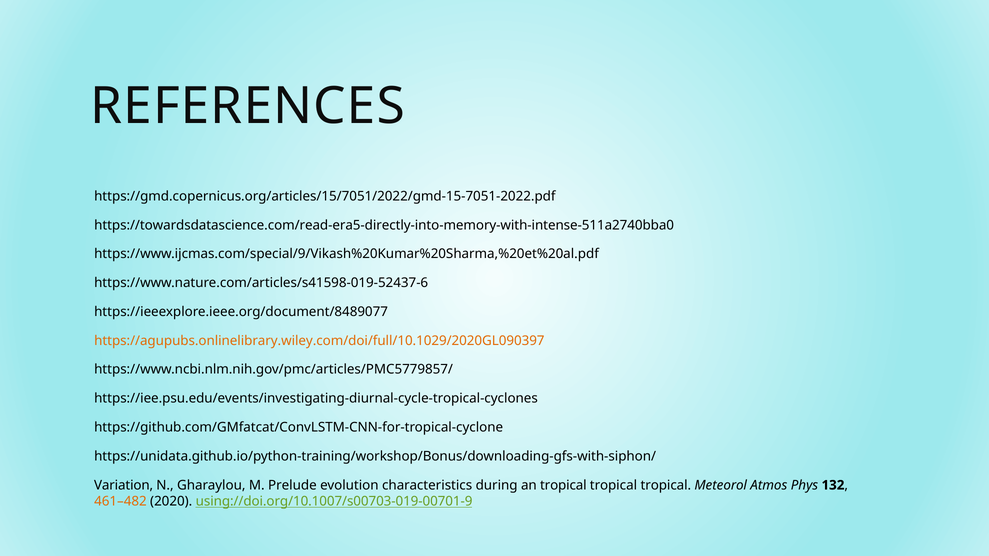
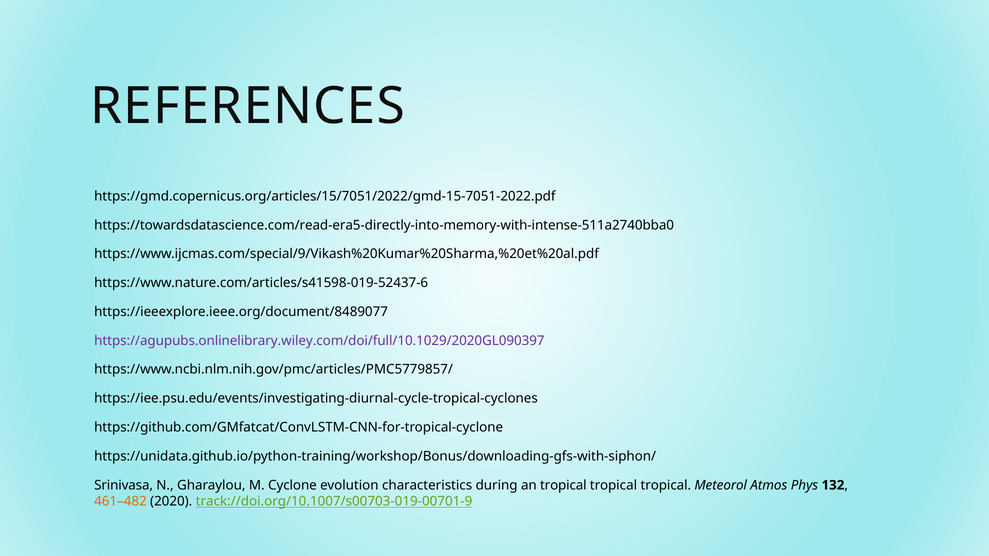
https://agupubs.onlinelibrary.wiley.com/doi/full/10.1029/2020GL090397 colour: orange -> purple (319, 341)
Variation: Variation -> Srinivasa (124, 486)
Prelude: Prelude -> Cyclone (292, 486)
using://doi.org/10.1007/s00703-019-00701-9: using://doi.org/10.1007/s00703-019-00701-9 -> track://doi.org/10.1007/s00703-019-00701-9 (334, 502)
